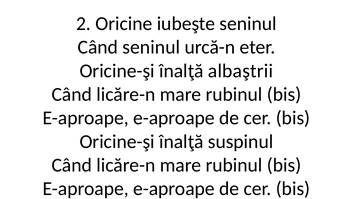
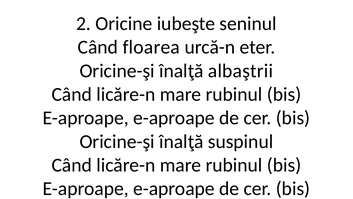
Când seninul: seninul -> floarea (151, 47)
